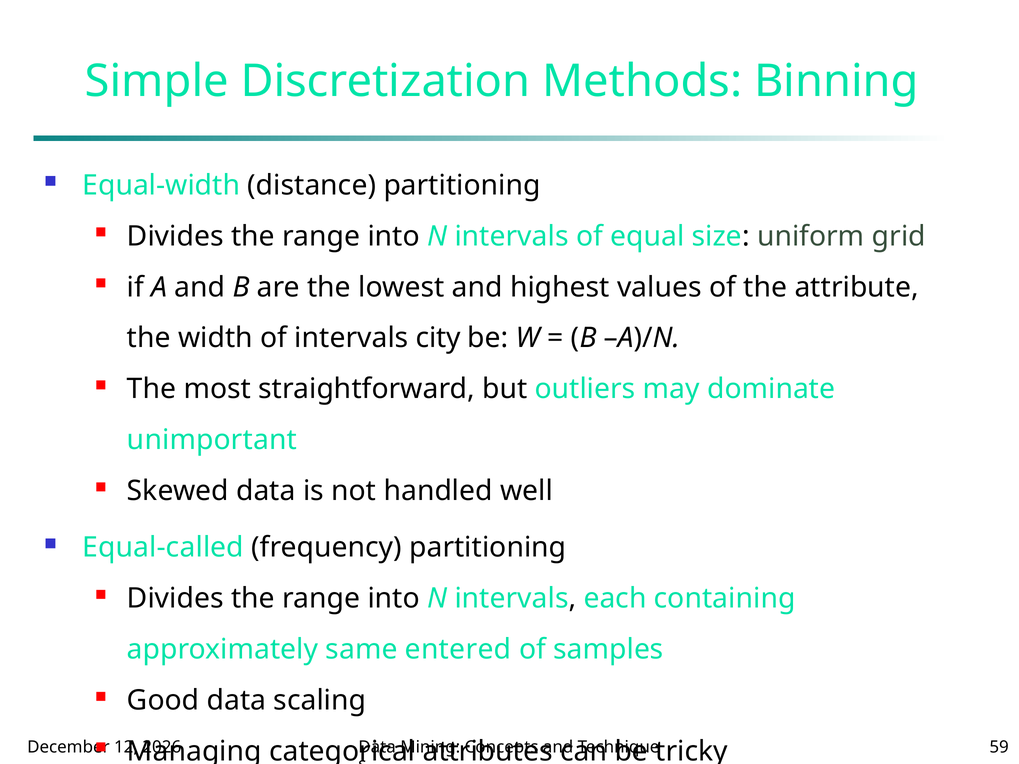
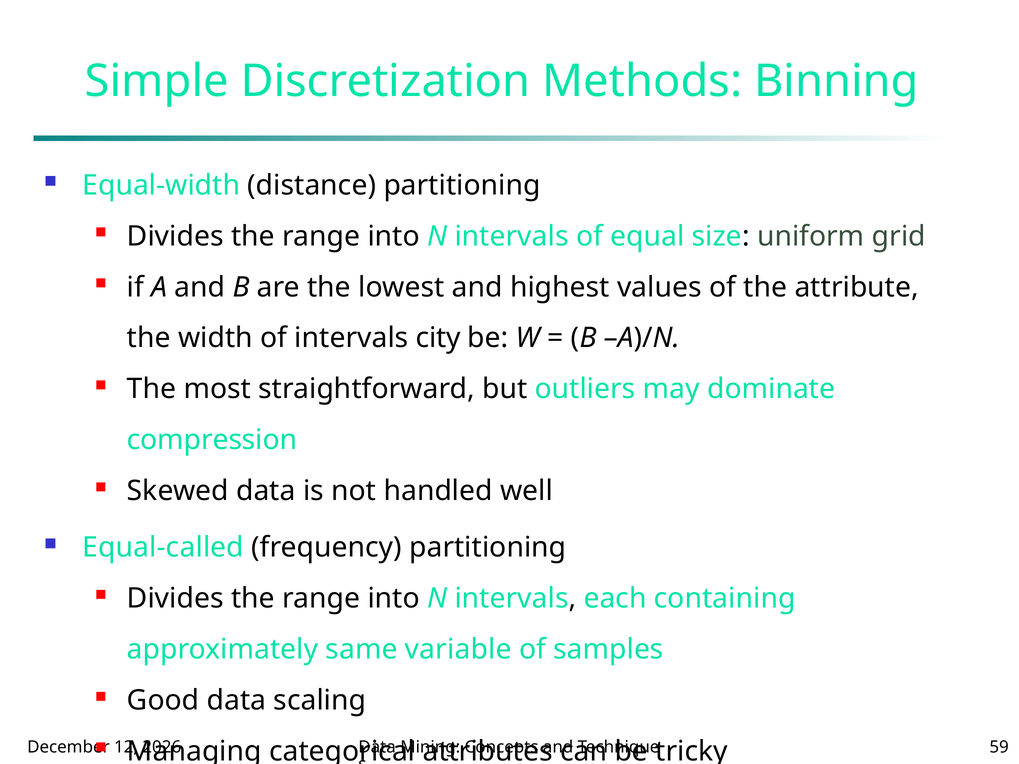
unimportant: unimportant -> compression (212, 440)
entered: entered -> variable (458, 650)
